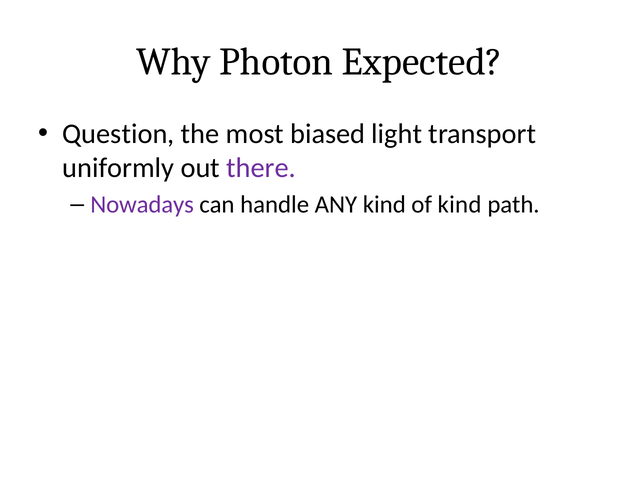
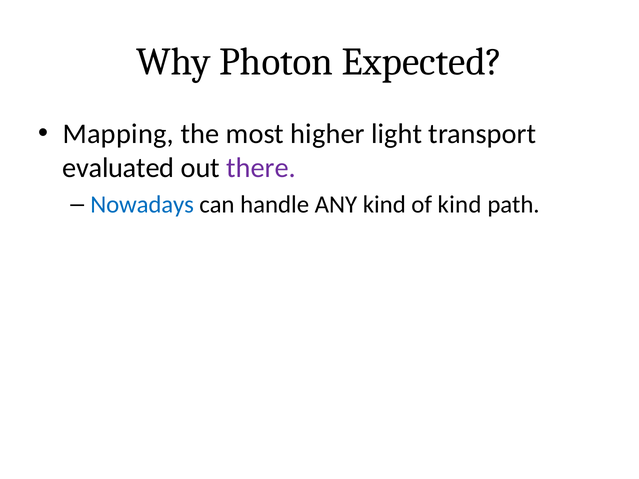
Question: Question -> Mapping (118, 134)
biased: biased -> higher (328, 134)
uniformly: uniformly -> evaluated (118, 168)
Nowadays colour: purple -> blue (142, 205)
